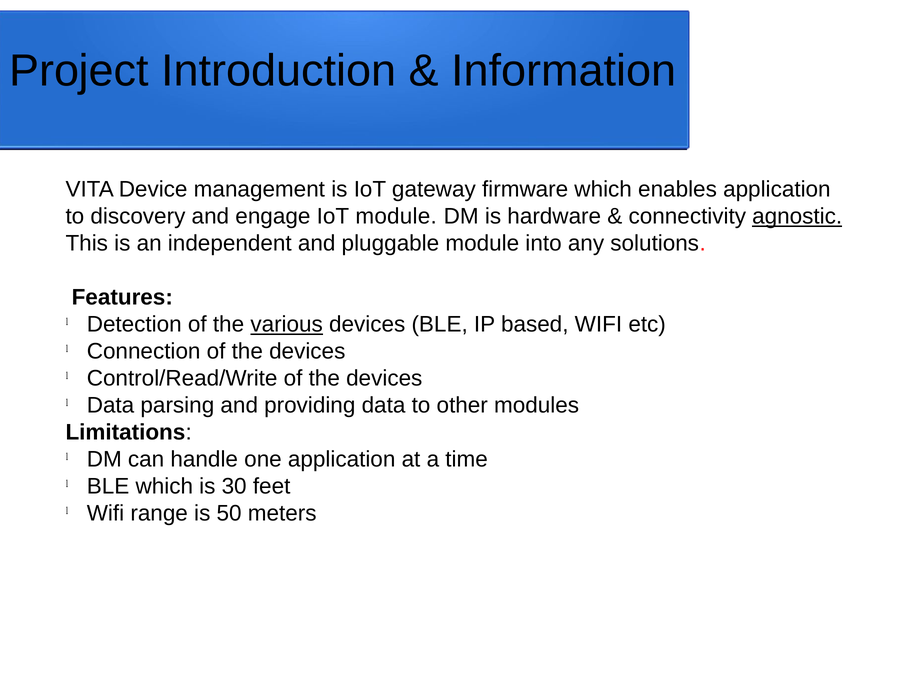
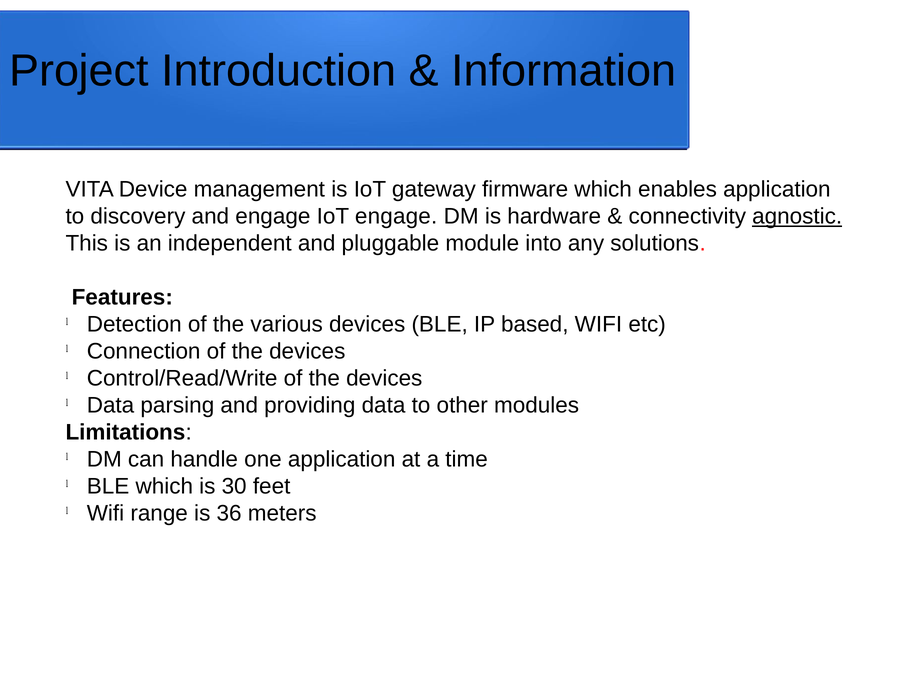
IoT module: module -> engage (396, 217)
various underline: present -> none (287, 325)
50: 50 -> 36 (229, 514)
